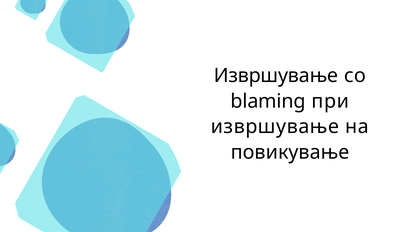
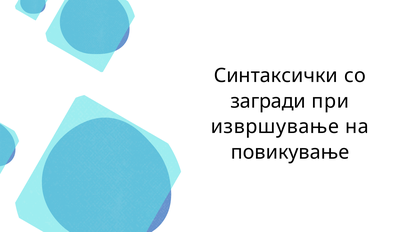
Извршување: Извршување -> Синтаксички (276, 76)
blaming: blaming -> загради (268, 101)
